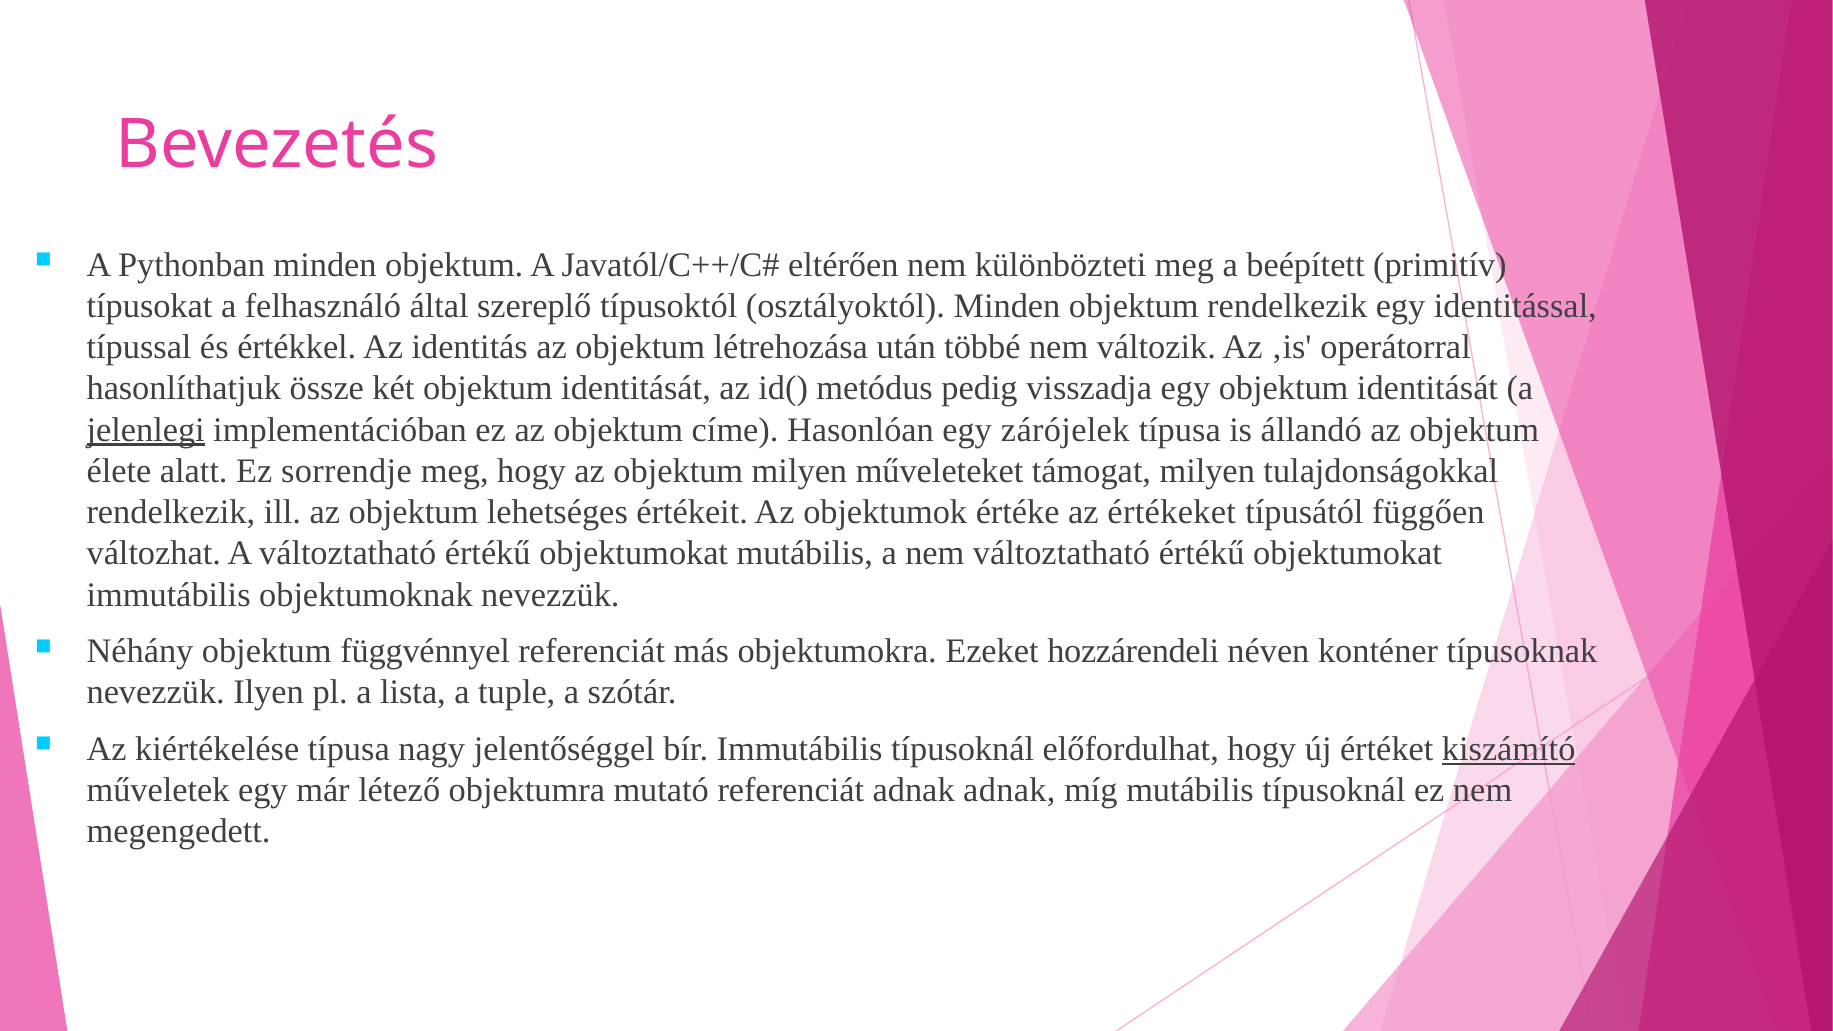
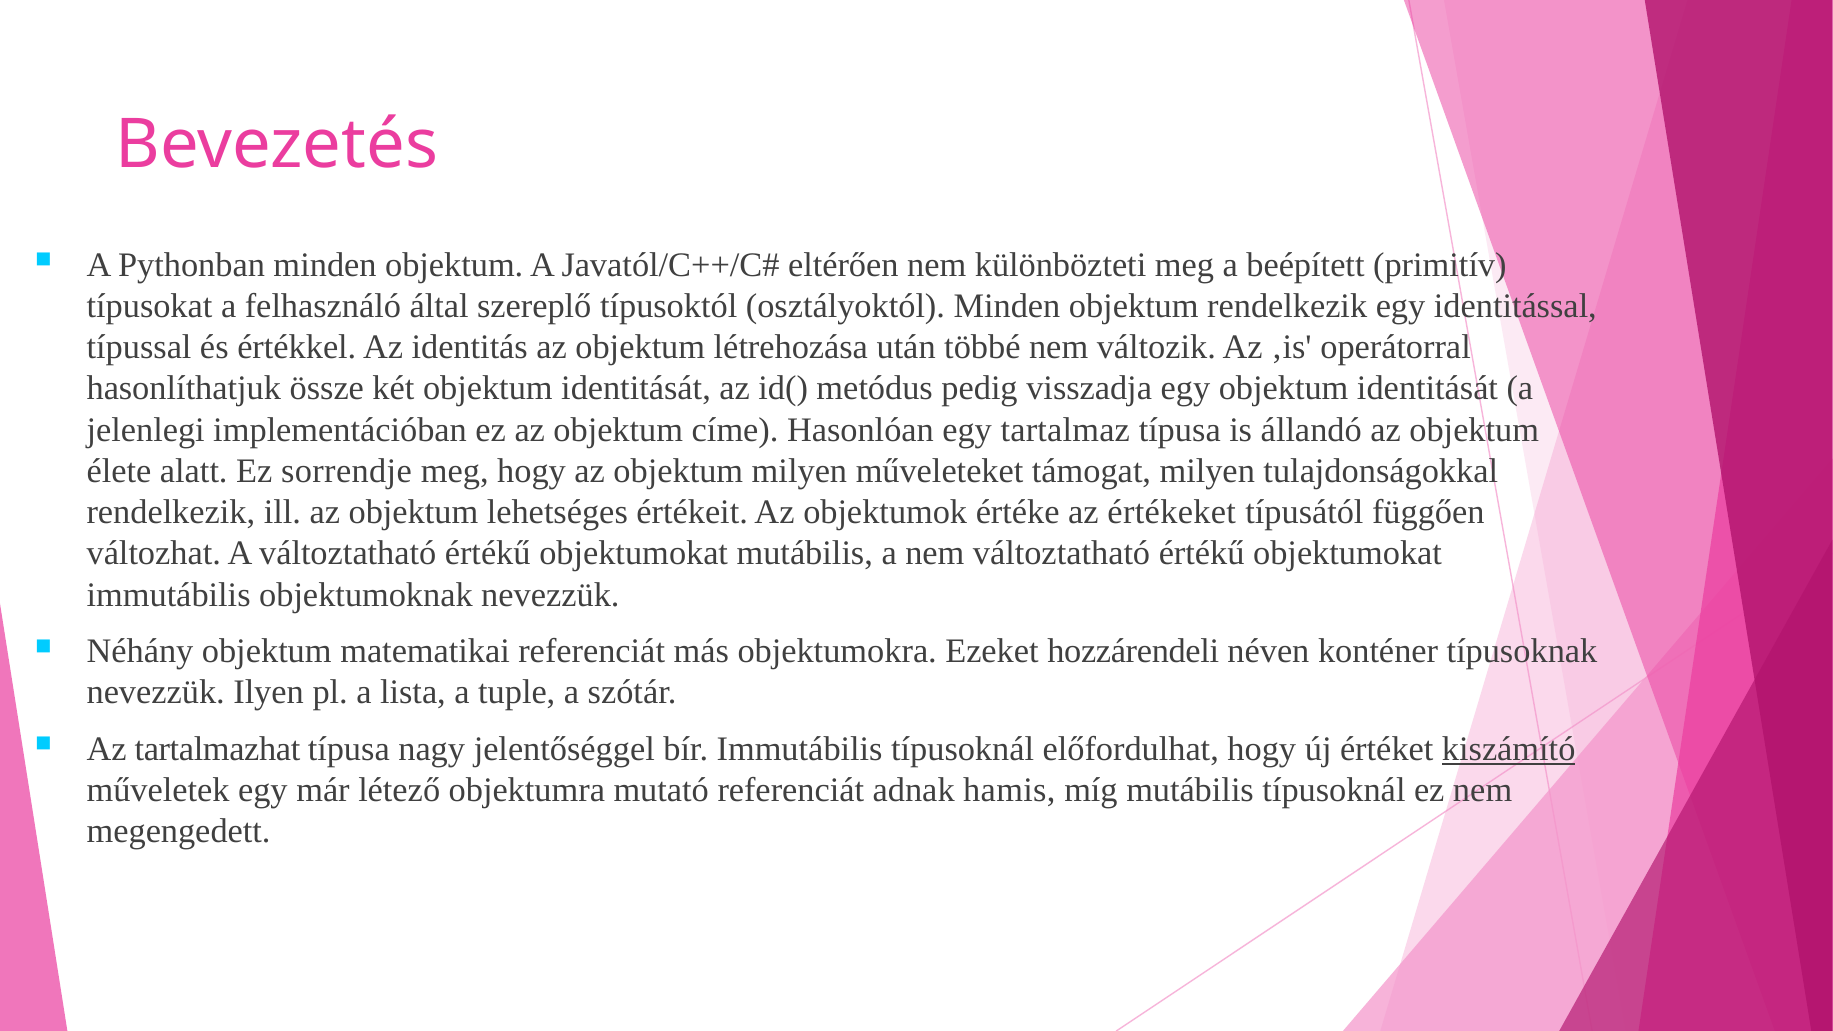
jelenlegi underline: present -> none (146, 430)
zárójelek: zárójelek -> tartalmaz (1065, 430)
függvénnyel: függvénnyel -> matematikai (425, 651)
kiértékelése: kiértékelése -> tartalmazhat (217, 749)
adnak adnak: adnak -> hamis (1009, 790)
